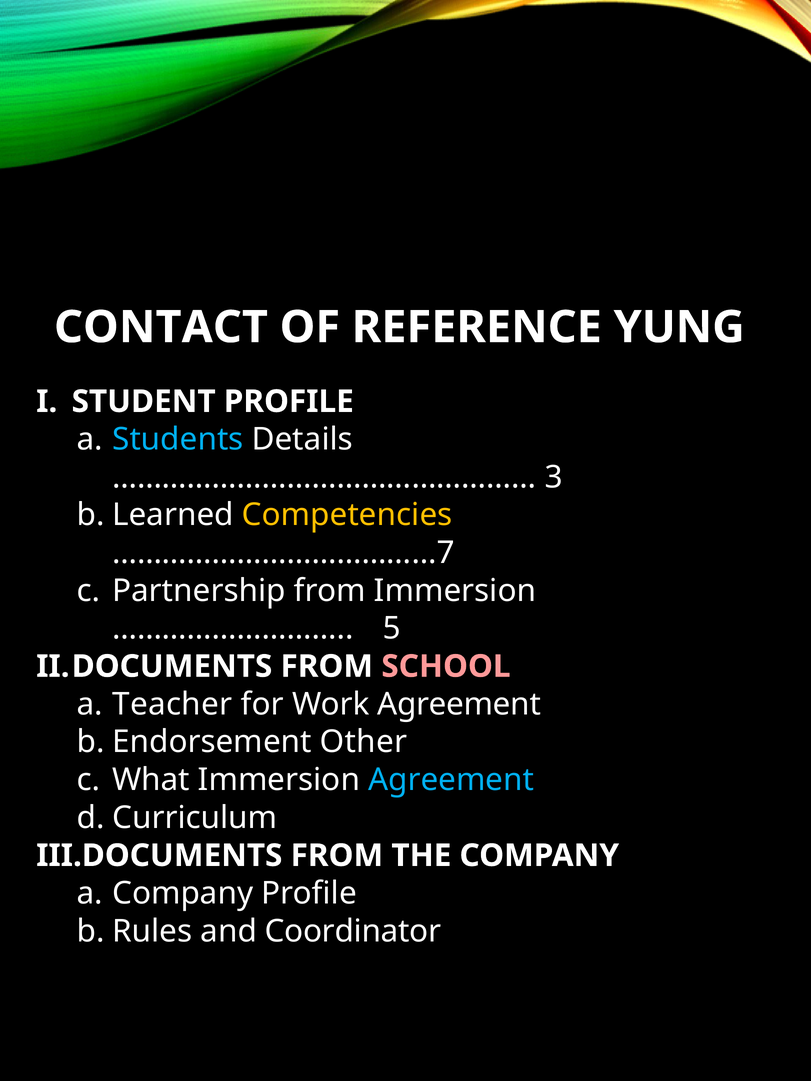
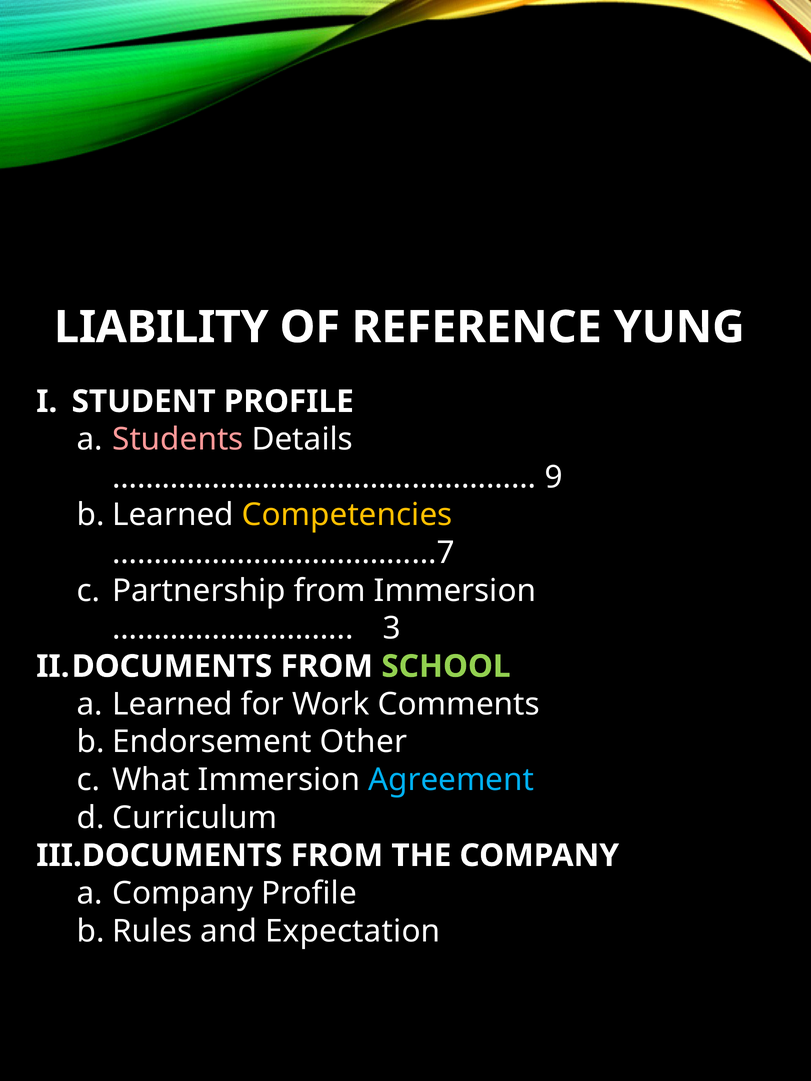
CONTACT: CONTACT -> LIABILITY (161, 327)
Students colour: light blue -> pink (178, 440)
3: 3 -> 9 (554, 477)
5: 5 -> 3 (392, 629)
SCHOOL colour: pink -> light green (446, 667)
Teacher: Teacher -> Learned (173, 704)
Work Agreement: Agreement -> Comments (459, 704)
Coordinator: Coordinator -> Expectation (353, 932)
